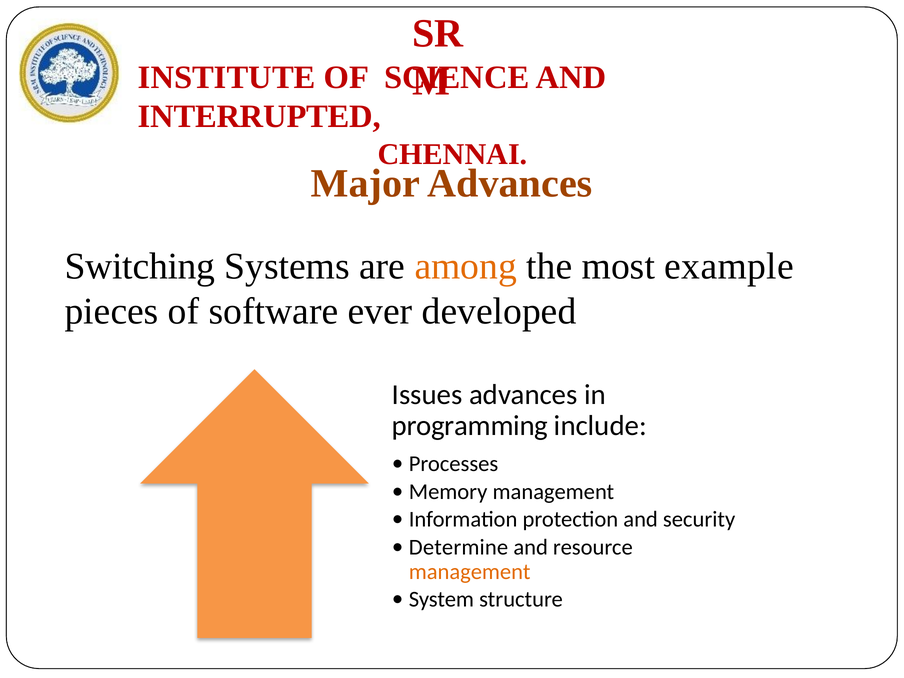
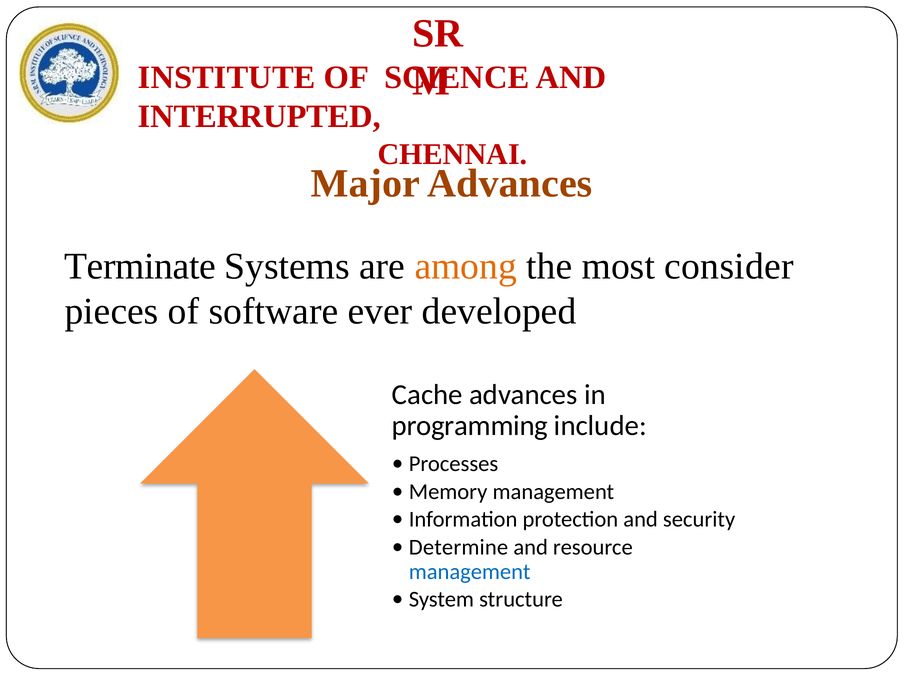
Switching: Switching -> Terminate (140, 266)
example: example -> consider (729, 266)
Issues: Issues -> Cache (427, 395)
management colour: orange -> blue (470, 572)
